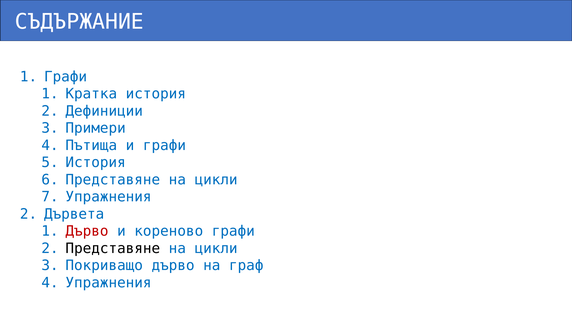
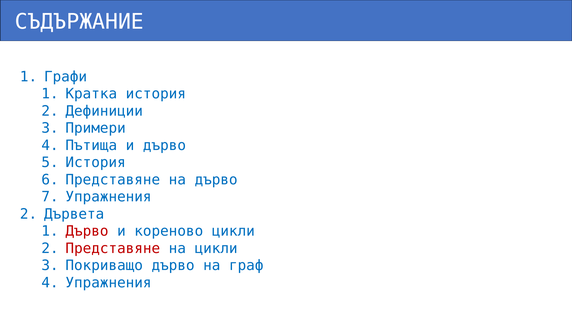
и графи: графи -> дърво (164, 145)
цикли: цикли -> дърво (216, 180)
кореново графи: графи -> цикли (233, 231)
Представяне colour: black -> red (113, 248)
